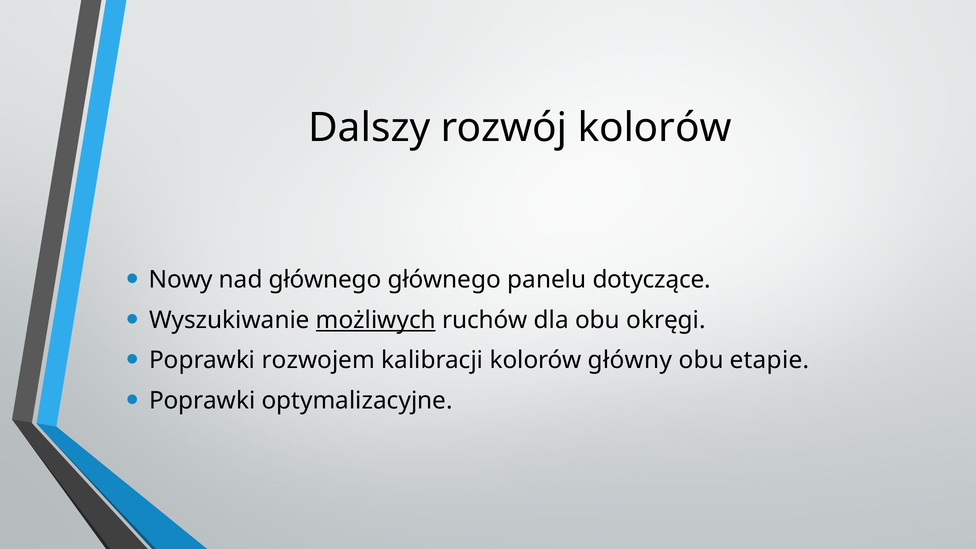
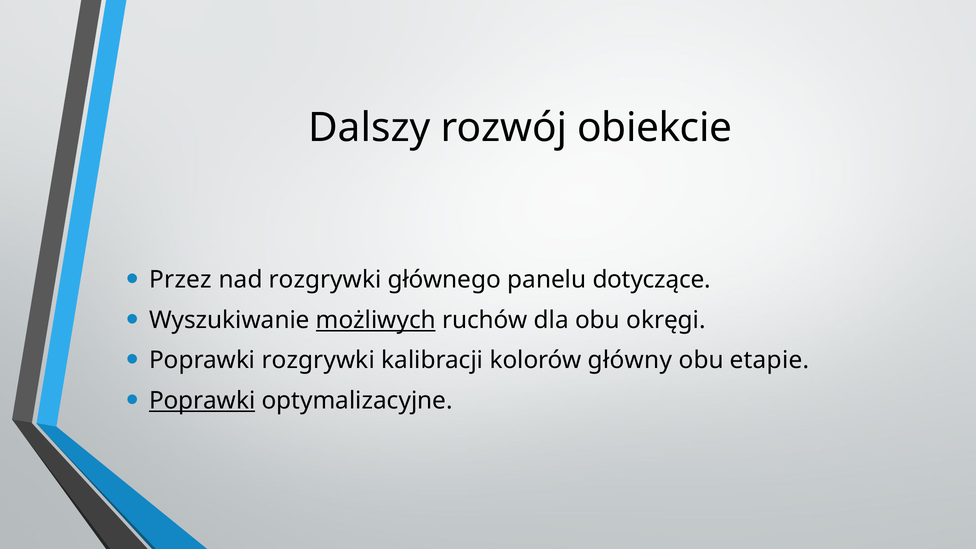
rozwój kolorów: kolorów -> obiekcie (655, 128)
Nowy: Nowy -> Przez (181, 280)
nad głównego: głównego -> rozgrywki (325, 280)
Poprawki rozwojem: rozwojem -> rozgrywki (318, 360)
Poprawki underline: none -> present (202, 401)
